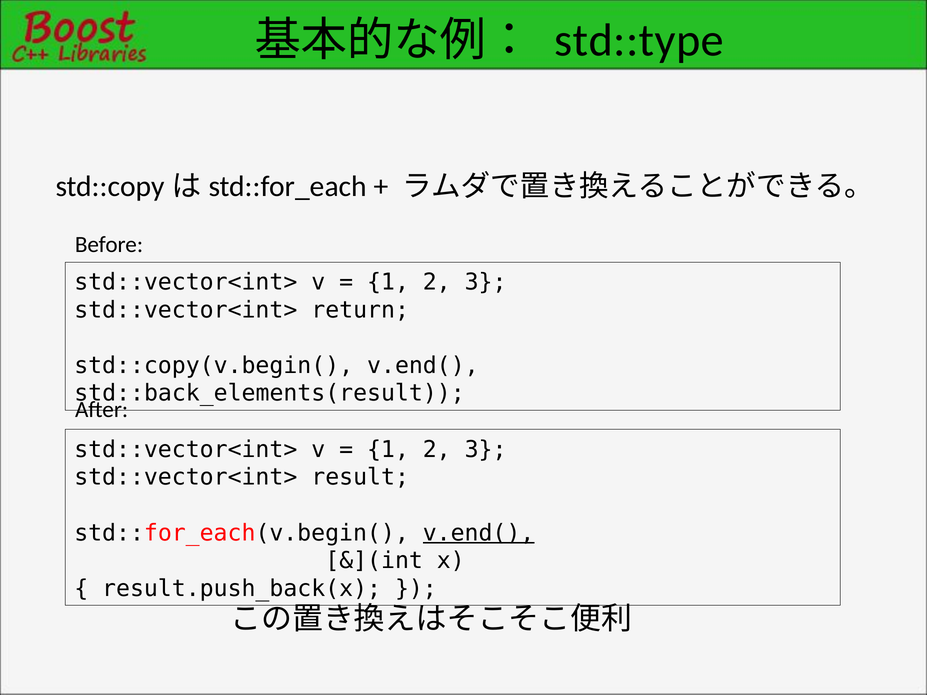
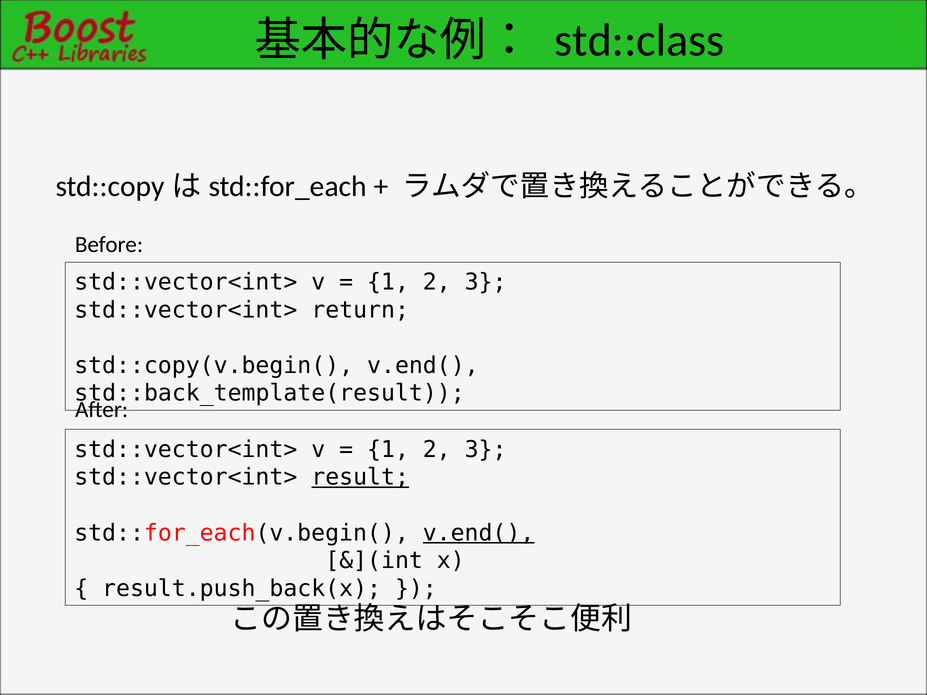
std::type: std::type -> std::class (639, 41)
std::back_elements(result: std::back_elements(result -> std::back_template(result (270, 393)
result underline: none -> present (360, 477)
